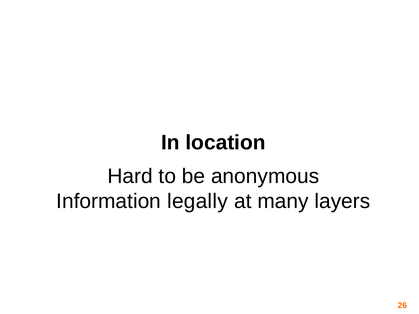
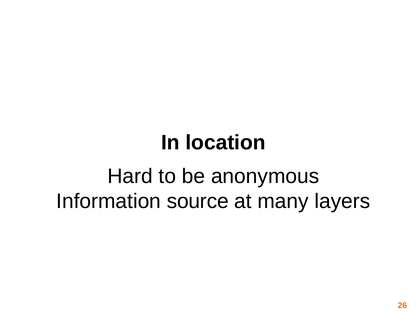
legally: legally -> source (198, 201)
